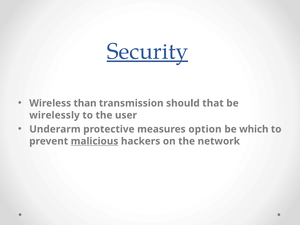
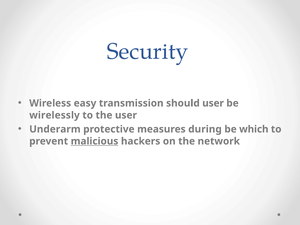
Security underline: present -> none (147, 52)
than: than -> easy (85, 103)
should that: that -> user (213, 103)
option: option -> during (205, 129)
